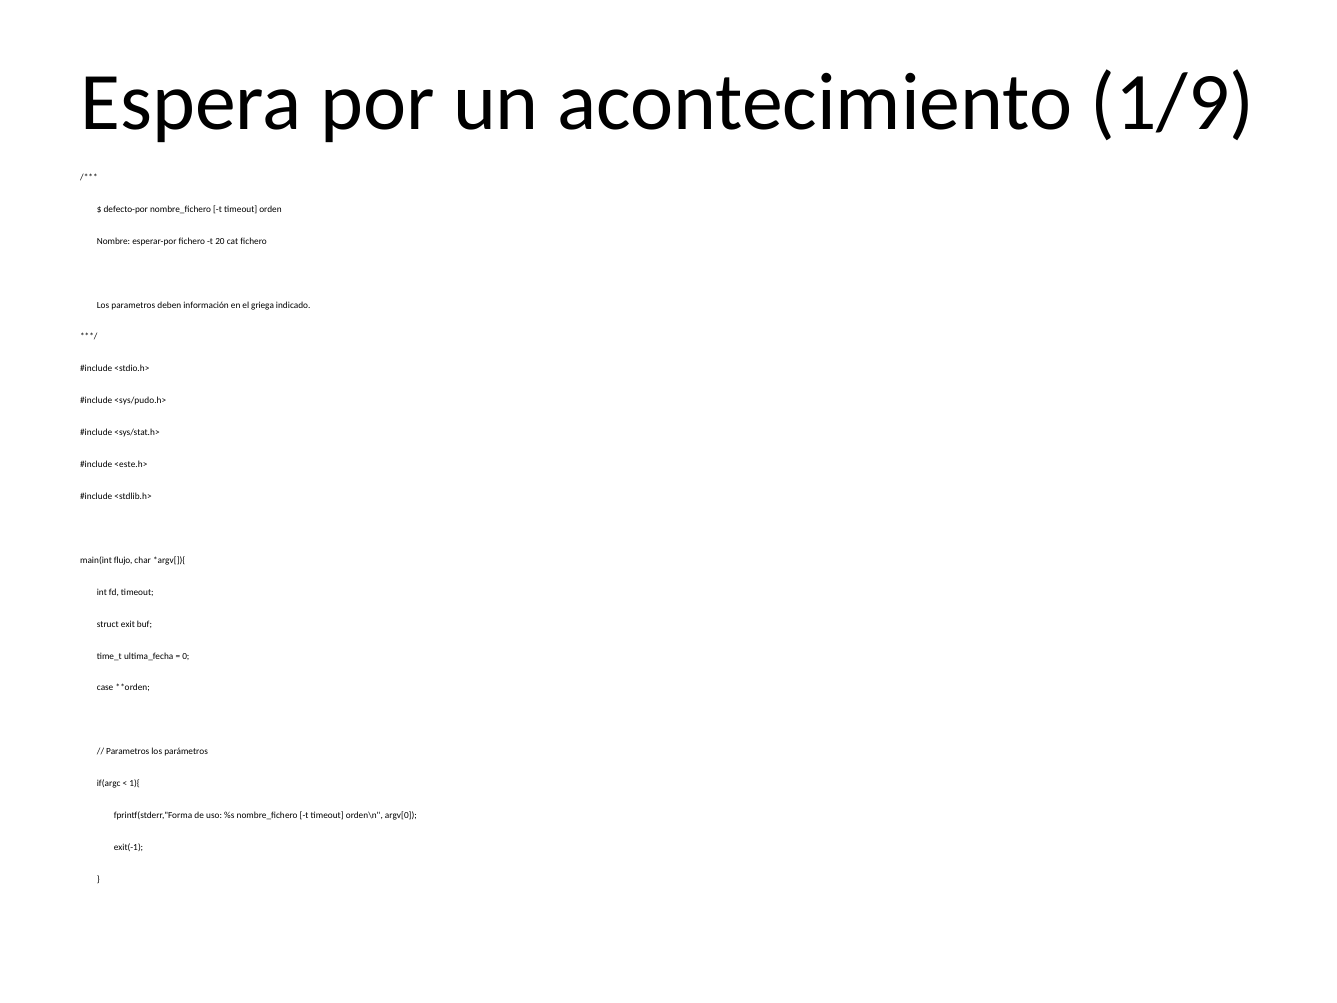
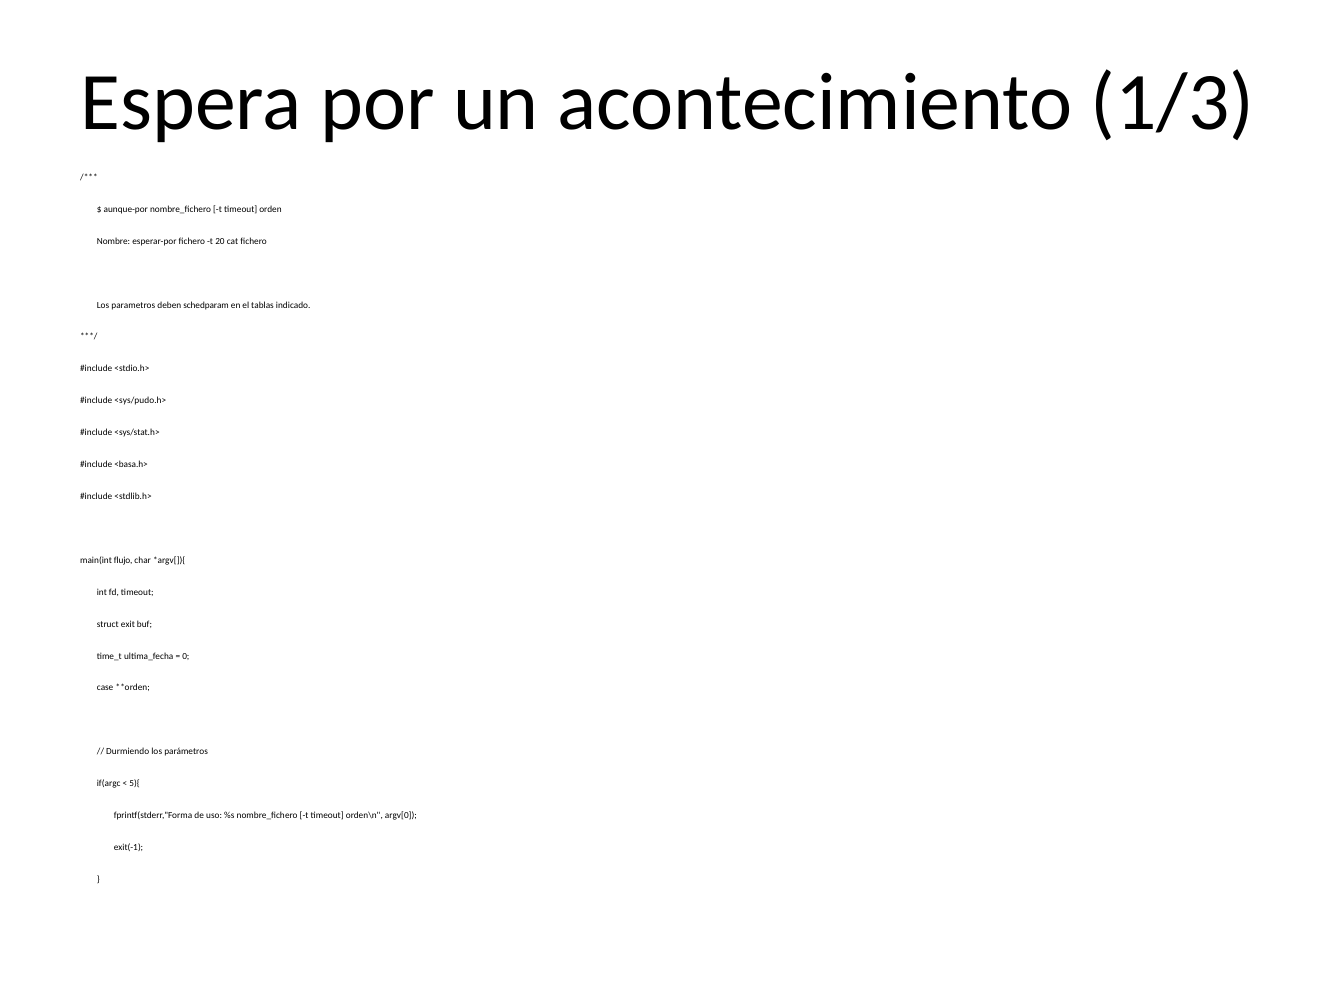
1/9: 1/9 -> 1/3 (1173, 103)
defecto-por: defecto-por -> aunque-por (126, 209)
información: información -> schedparam (206, 305)
griega: griega -> tablas (263, 305)
<este.h>: <este.h> -> <basa.h> (131, 464)
Parametros: Parametros -> Durmiendo (128, 752)
1){: 1){ -> 5){ (135, 783)
